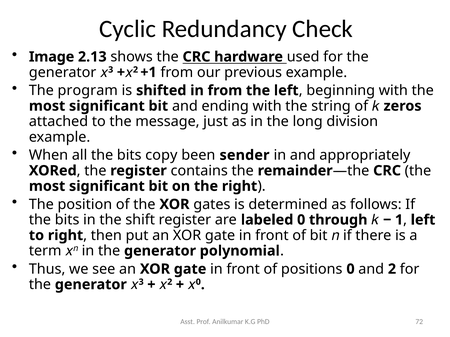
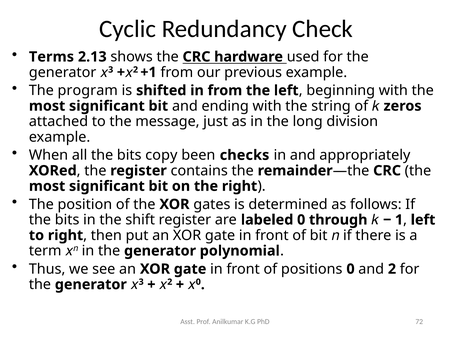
Image: Image -> Terms (51, 57)
sender: sender -> checks (245, 155)
